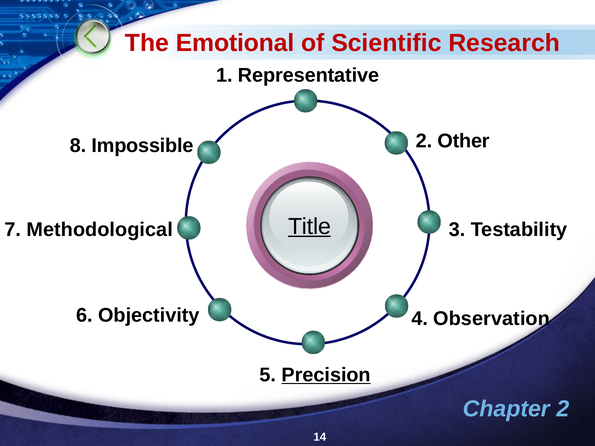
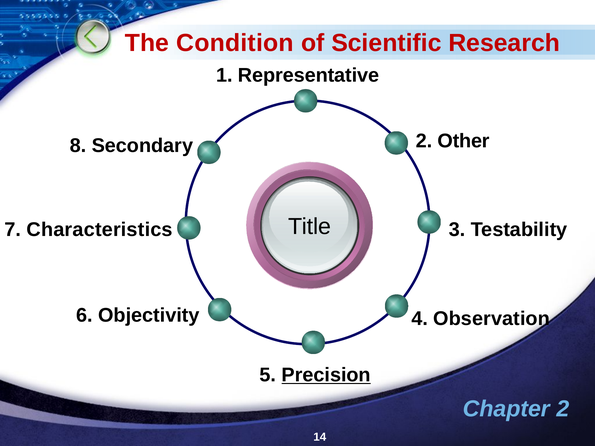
Emotional: Emotional -> Condition (235, 43)
Impossible: Impossible -> Secondary (142, 146)
Title underline: present -> none (309, 227)
Methodological: Methodological -> Characteristics (100, 230)
